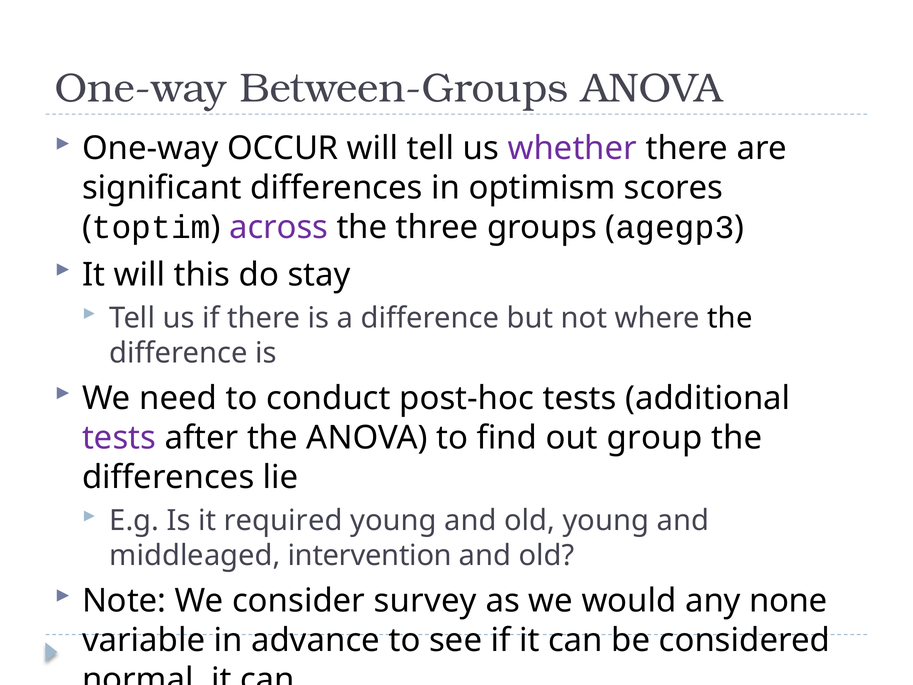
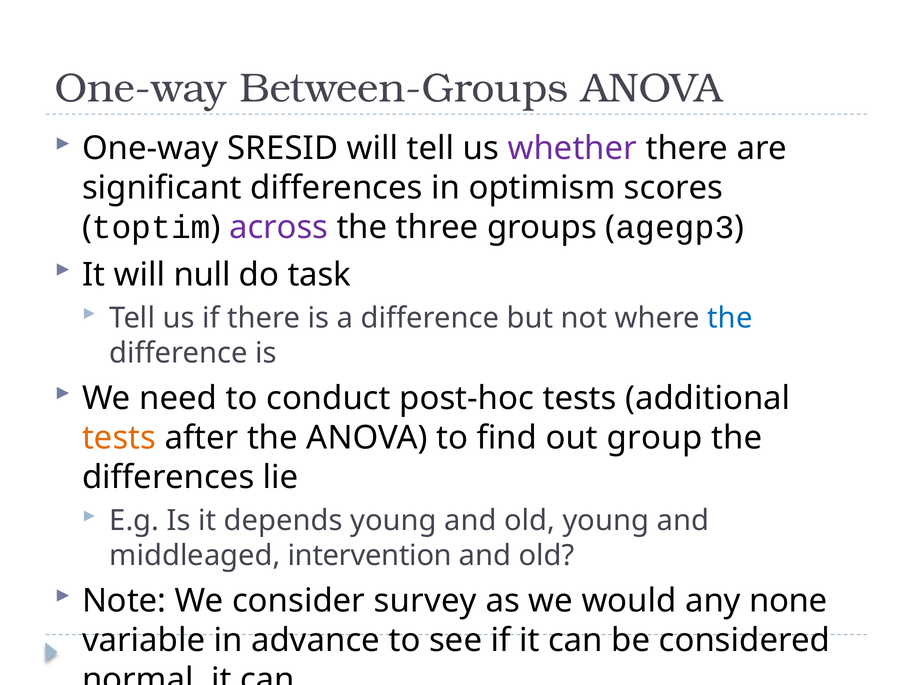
OCCUR: OCCUR -> SRESID (283, 148)
this: this -> null (202, 275)
stay: stay -> task (319, 275)
the colour: black -> blue (730, 318)
tests colour: purple -> orange (119, 438)
required: required -> depends (283, 520)
